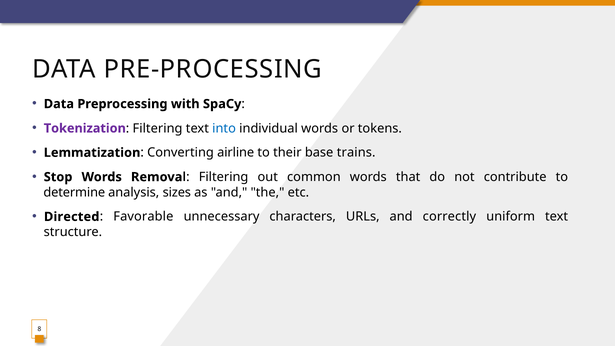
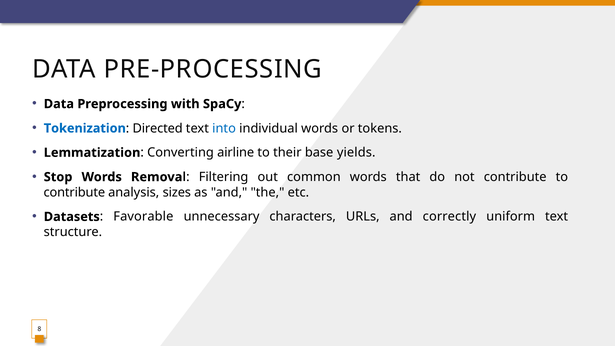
Tokenization colour: purple -> blue (85, 128)
Filtering: Filtering -> Directed (158, 128)
trains: trains -> yields (356, 153)
determine: determine -> contribute (74, 192)
Directed: Directed -> Datasets (72, 217)
